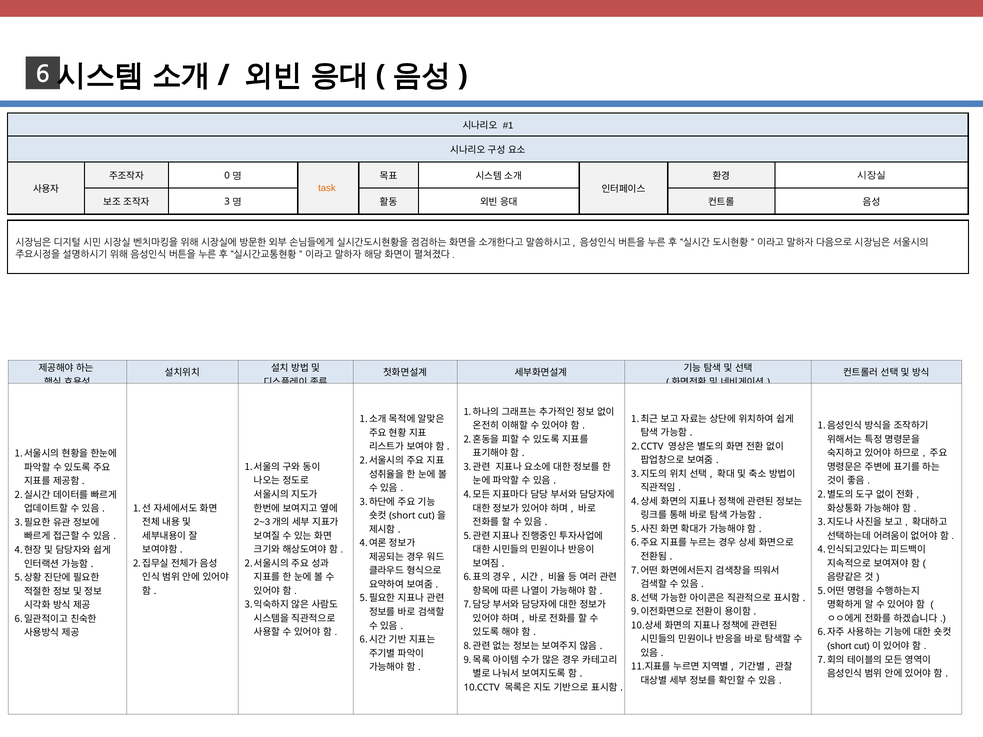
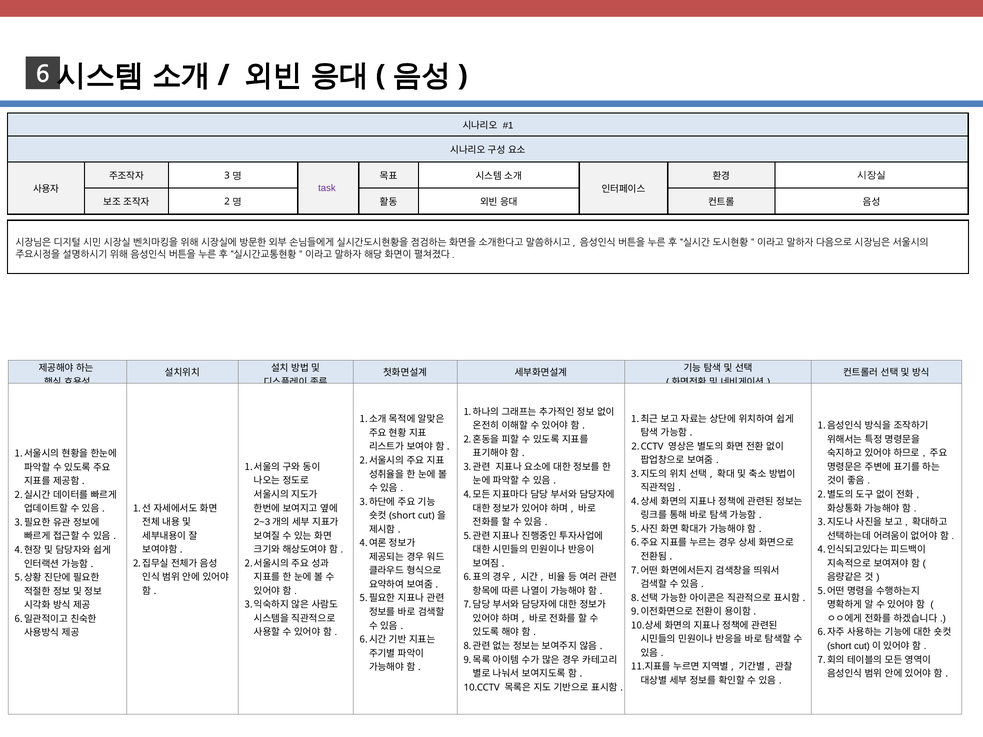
0: 0 -> 3 (227, 176)
task colour: orange -> purple (327, 188)
3: 3 -> 2 (227, 202)
